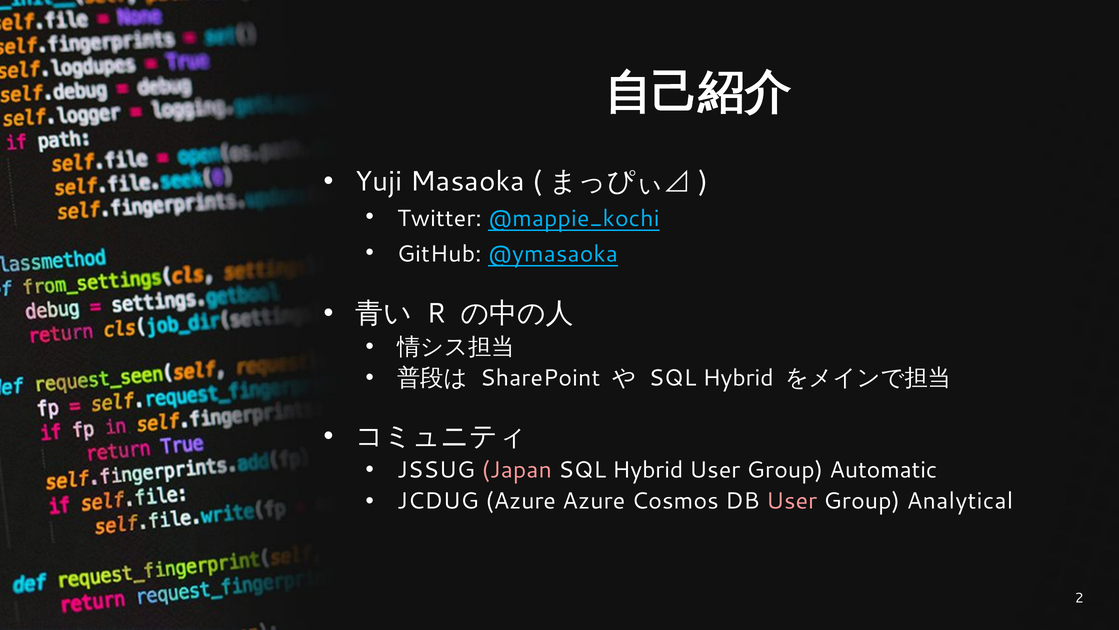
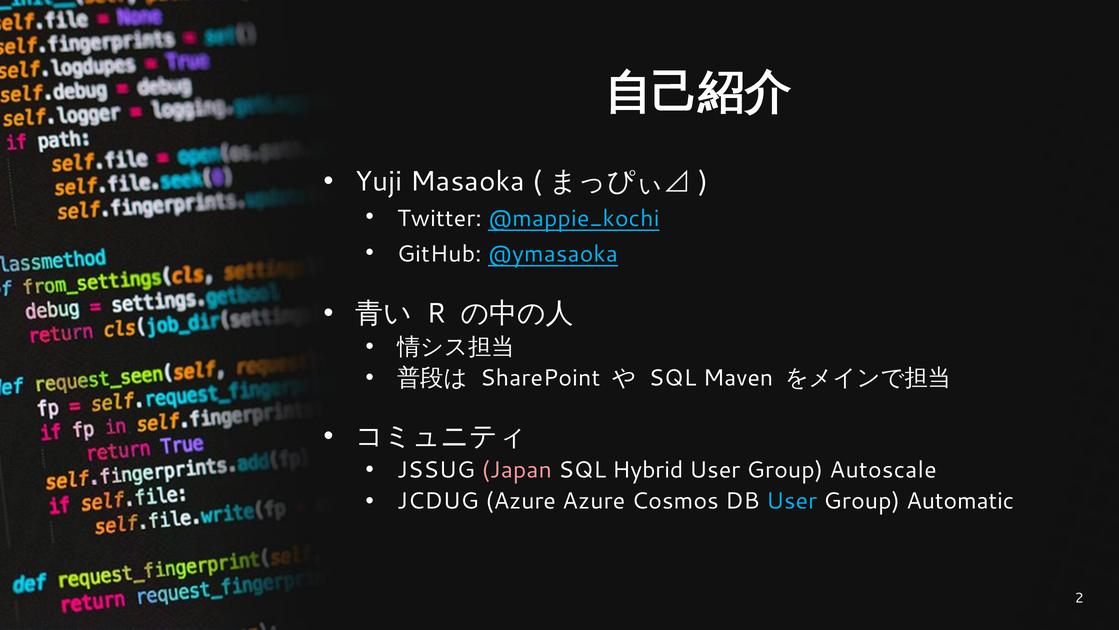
Hybrid: Hybrid -> Maven (738, 378)
Automatic: Automatic -> Autoscale (883, 470)
User colour: pink -> light blue (792, 501)
Analytical: Analytical -> Automatic (960, 501)
